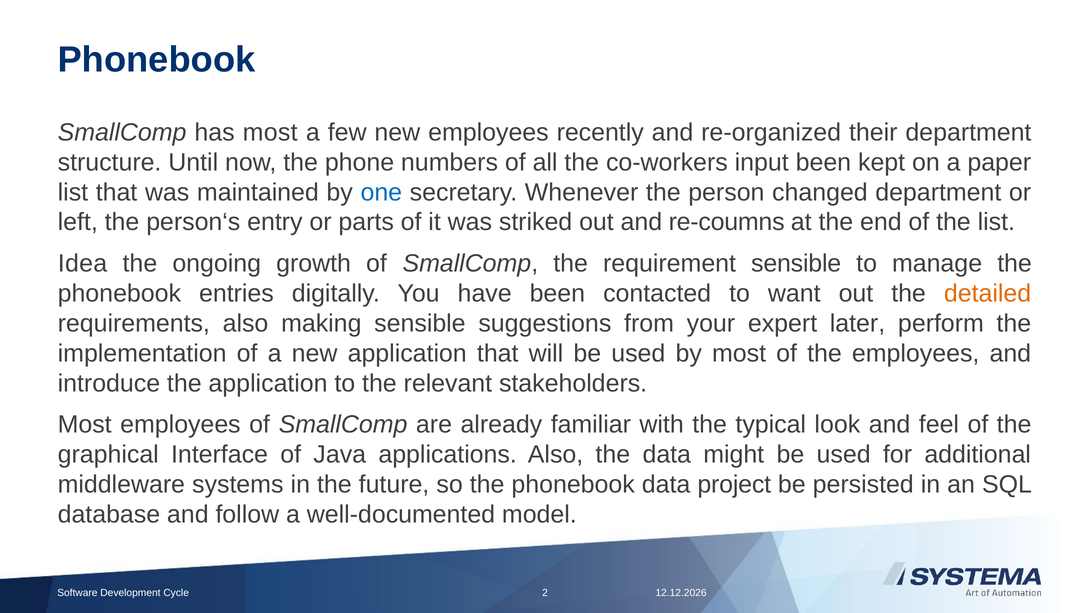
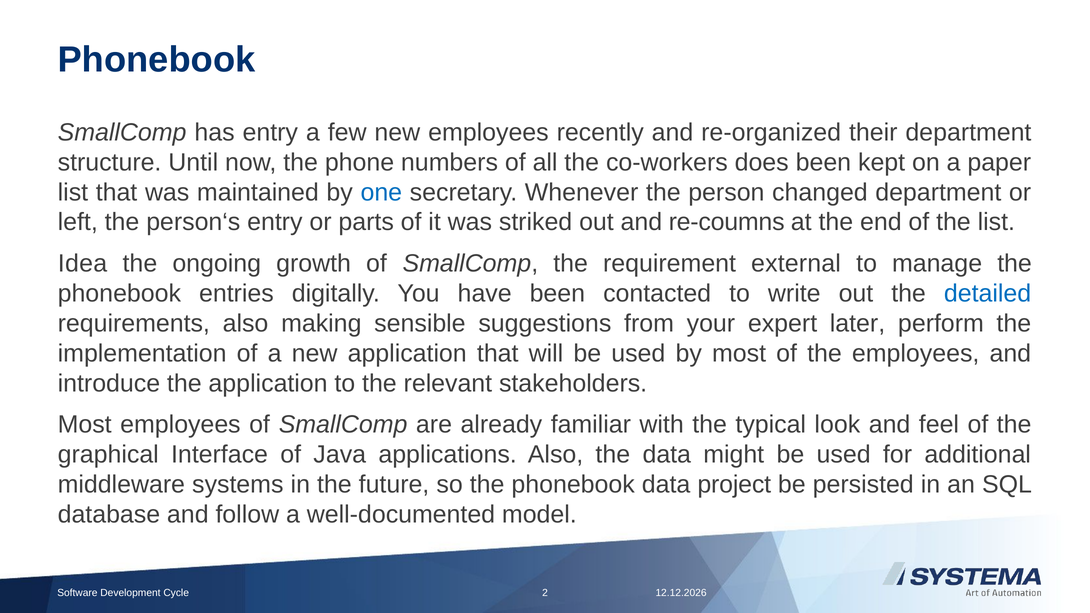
has most: most -> entry (270, 132)
input: input -> does (762, 162)
requirement sensible: sensible -> external (796, 264)
want: want -> write (794, 294)
detailed colour: orange -> blue (988, 294)
